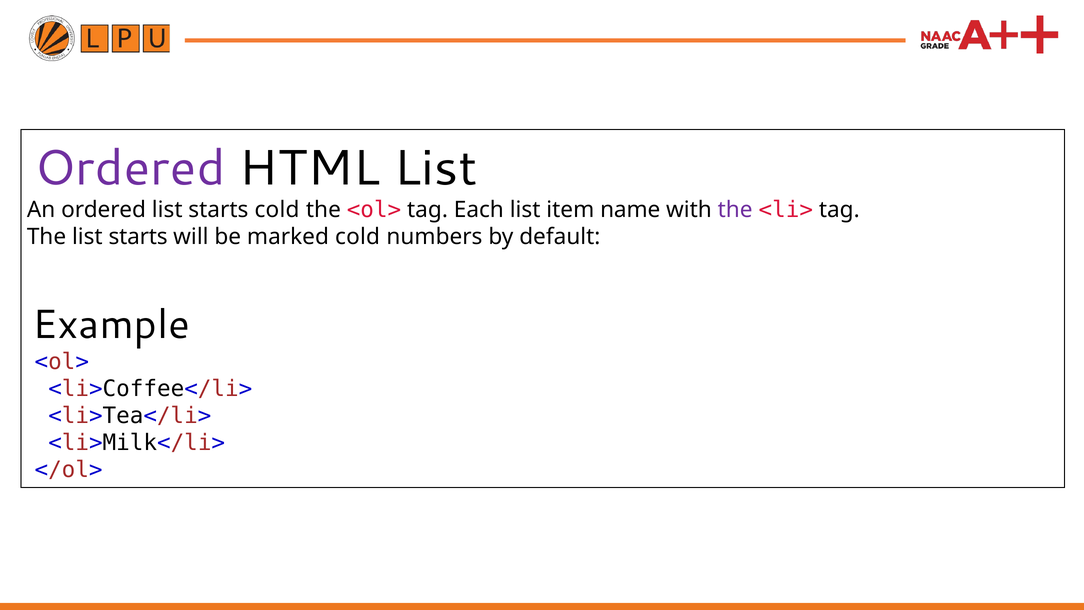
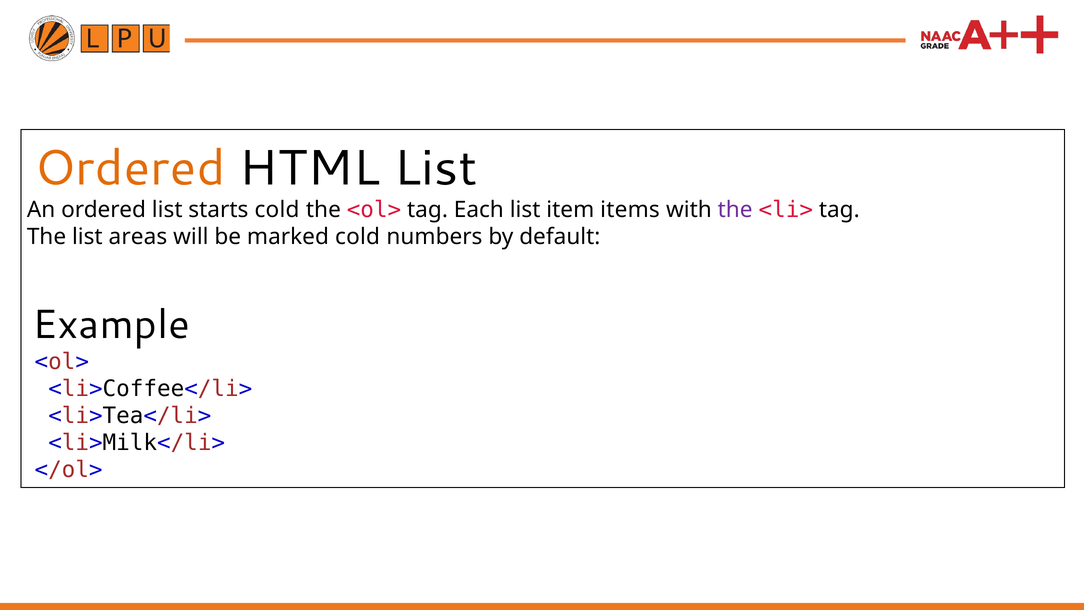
Ordered colour: purple -> orange (130, 168)
name: name -> items (630, 210)
The list starts: starts -> areas (138, 237)
